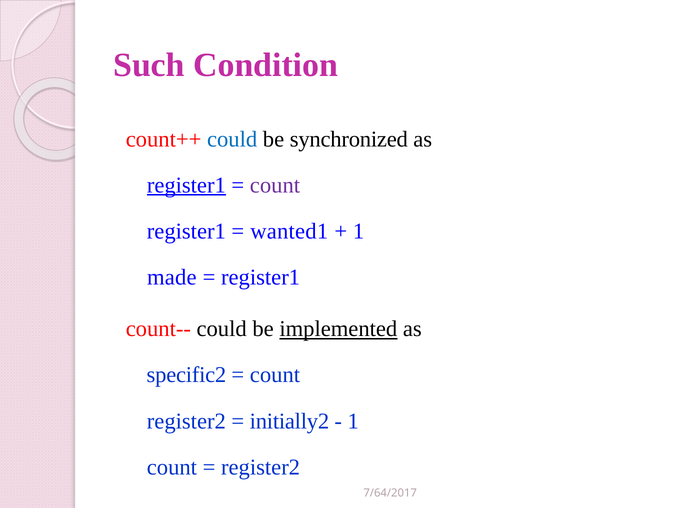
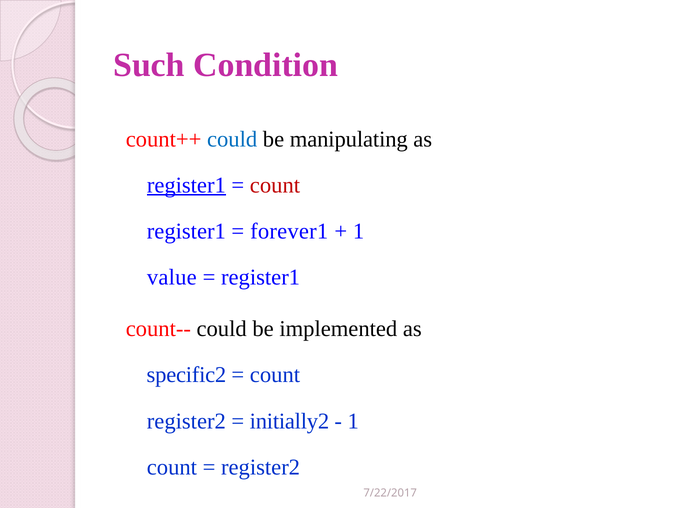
synchronized: synchronized -> manipulating (349, 139)
count colour: purple -> red (275, 185)
wanted1: wanted1 -> forever1 (289, 231)
made: made -> value (172, 278)
implemented underline: present -> none (338, 329)
7/64/2017: 7/64/2017 -> 7/22/2017 (390, 493)
